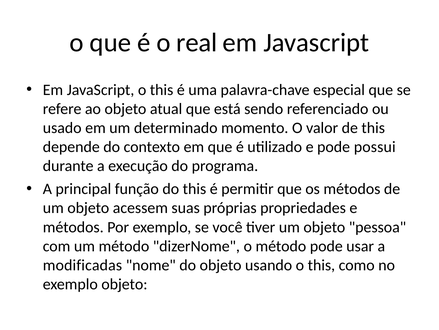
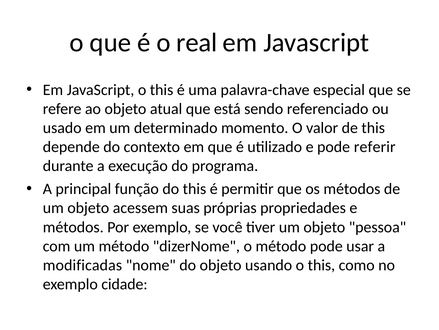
possui: possui -> referir (375, 147)
exemplo objeto: objeto -> cidade (124, 284)
